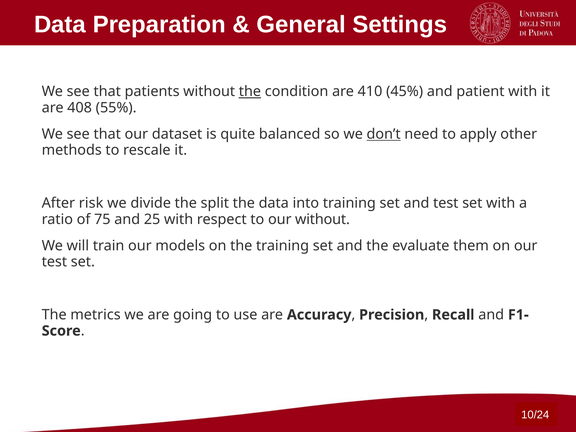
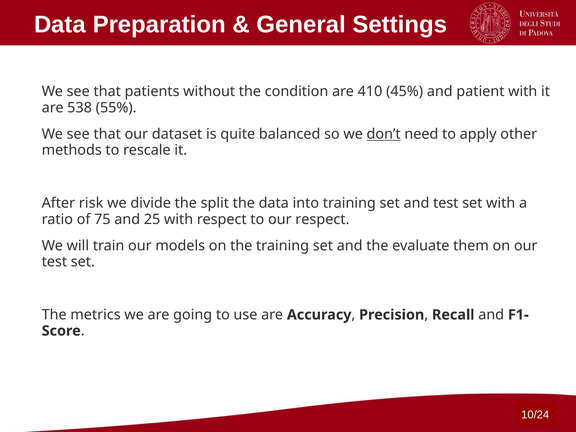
the underline: present -> none (250, 92)
408: 408 -> 538 (80, 108)
our without: without -> respect (322, 219)
